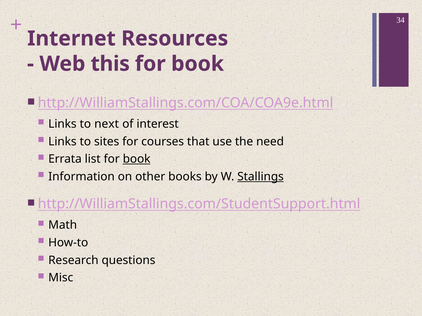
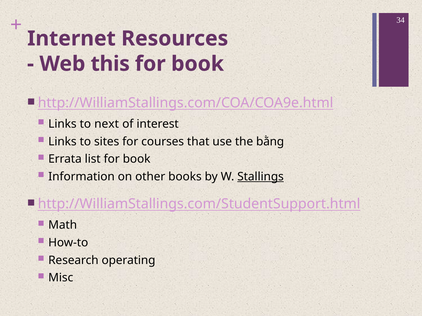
need: need -> bằng (270, 142)
book underline: present -> none (137, 159)
questions: questions -> operating (129, 261)
